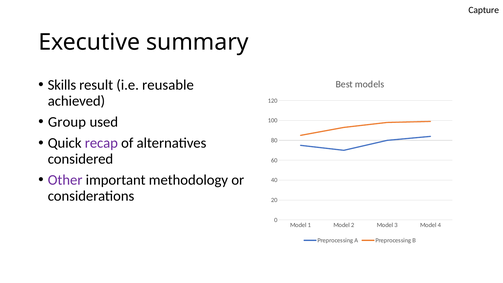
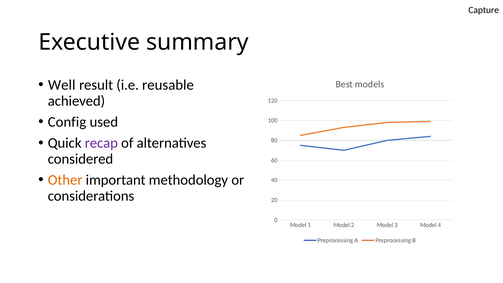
Skills: Skills -> Well (62, 85)
Group: Group -> Config (67, 122)
Other colour: purple -> orange (65, 180)
